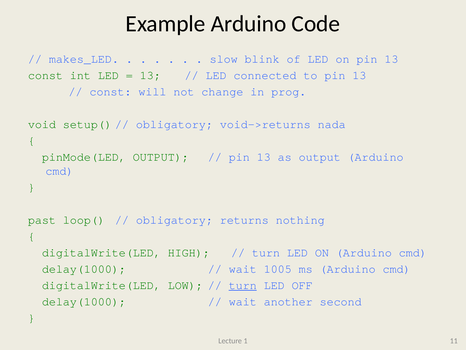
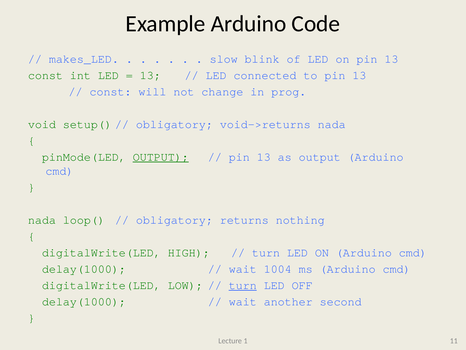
OUTPUT underline: none -> present (161, 157)
past: past -> nada (42, 220)
1005: 1005 -> 1004 (278, 269)
